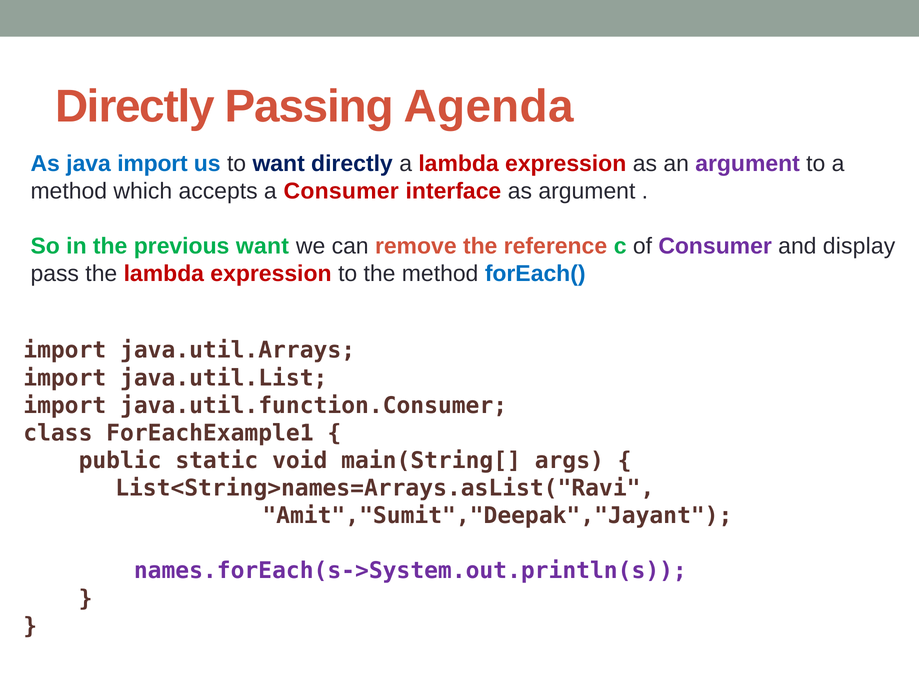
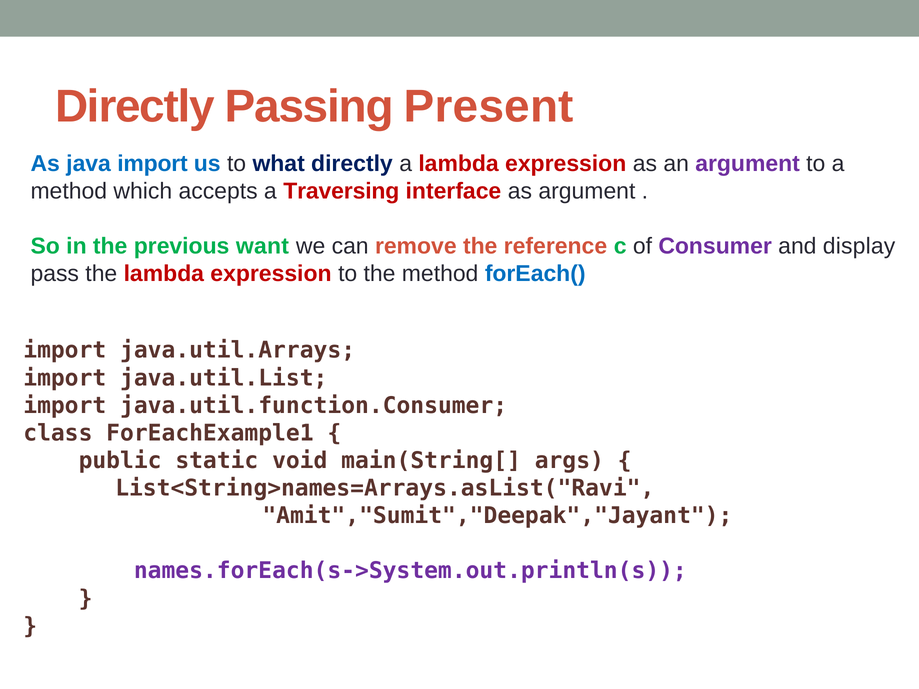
Agenda: Agenda -> Present (489, 107)
to want: want -> what (279, 163)
a Consumer: Consumer -> Traversing (341, 191)
